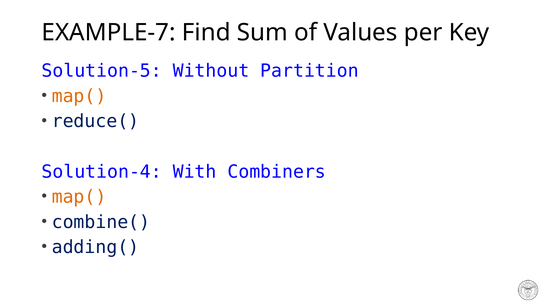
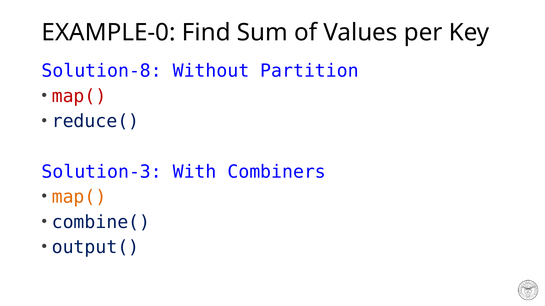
EXAMPLE-7: EXAMPLE-7 -> EXAMPLE-0 (109, 33)
Solution-5: Solution-5 -> Solution-8 (102, 71)
map( colour: orange -> red (79, 96)
Solution-4: Solution-4 -> Solution-3 (102, 172)
adding(: adding( -> output( (96, 248)
